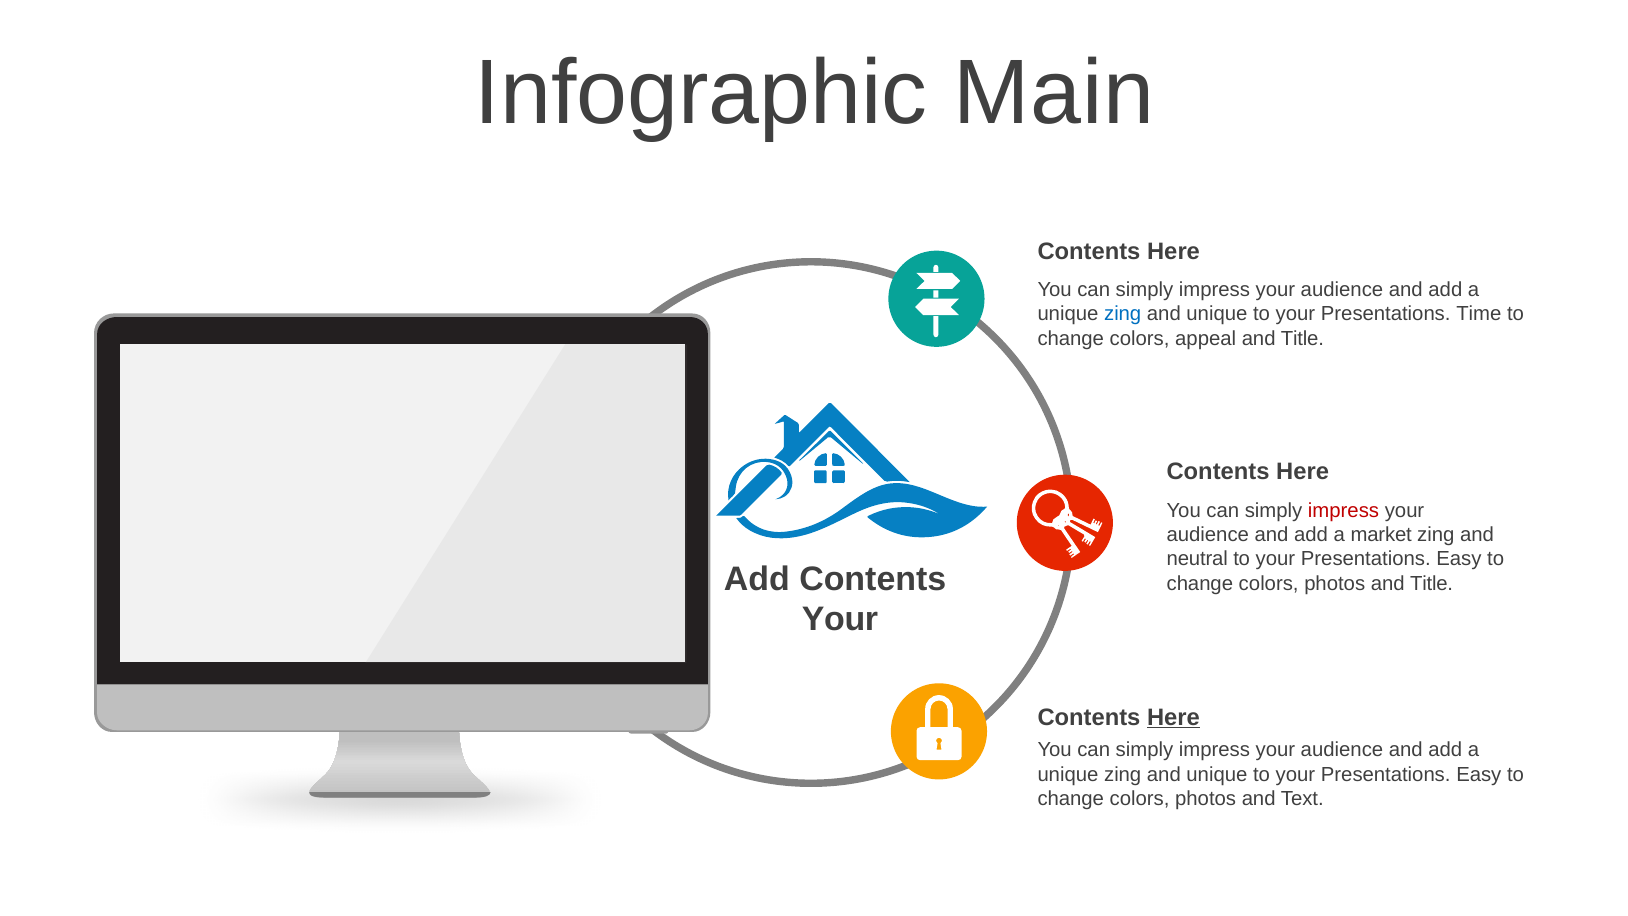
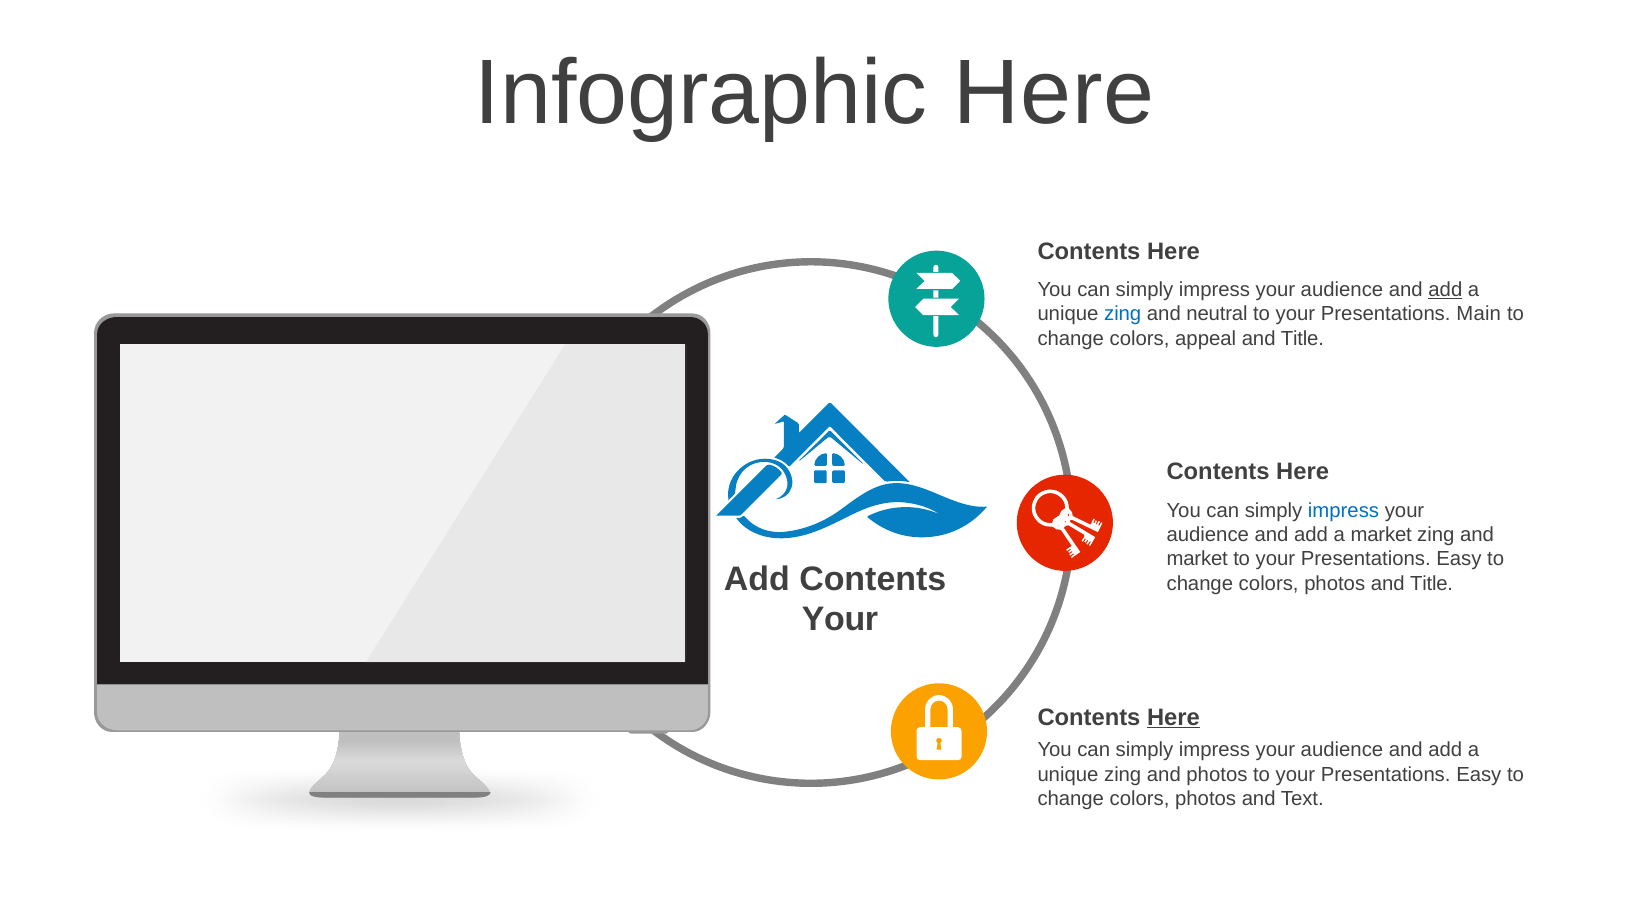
Infographic Main: Main -> Here (1054, 93)
add underline: none -> present (1445, 290)
unique: unique -> neutral (1217, 314)
Time: Time -> Main (1479, 314)
impress colour: red -> blue (1344, 510)
neutral: neutral -> market (1197, 559)
unique: unique -> photos (1217, 774)
